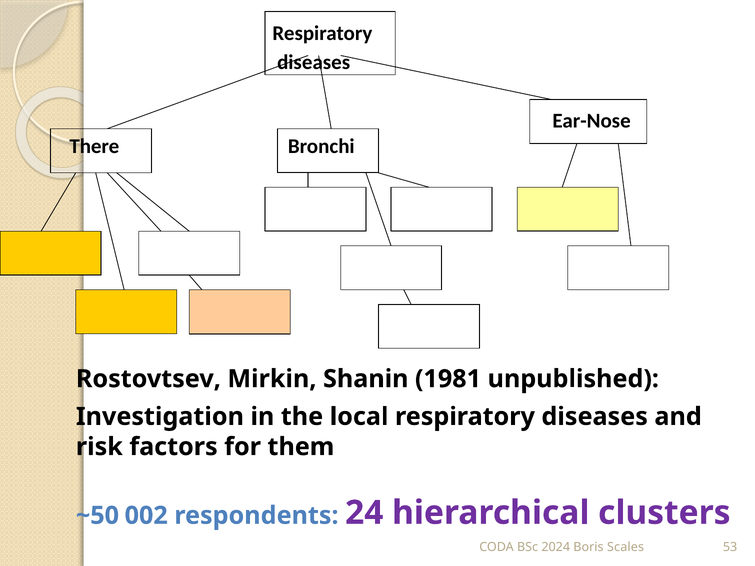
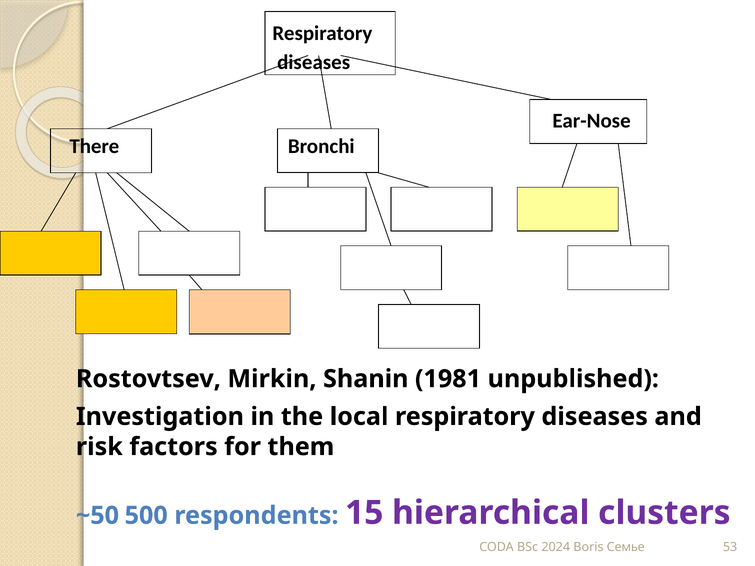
002: 002 -> 500 (146, 516)
24: 24 -> 15 (364, 513)
Scales: Scales -> Семье (626, 548)
